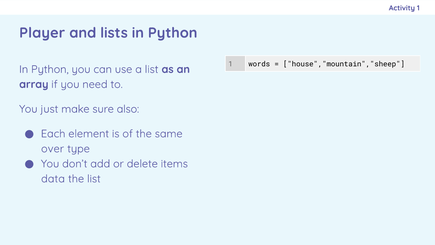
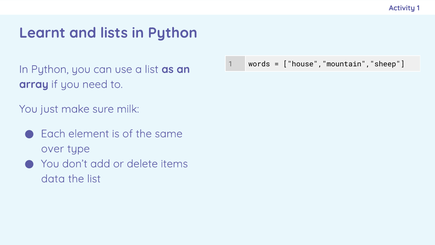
Player: Player -> Learnt (42, 33)
also: also -> milk (128, 109)
